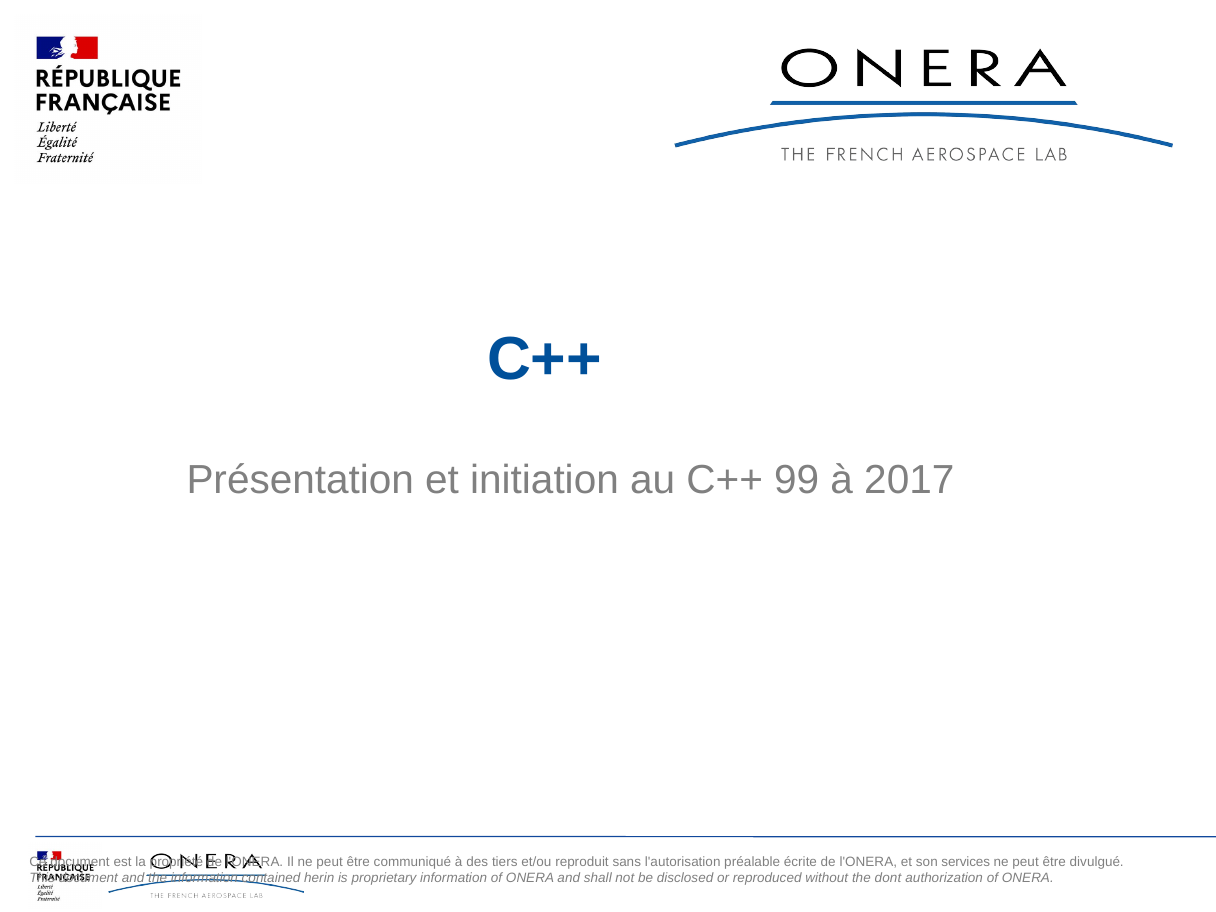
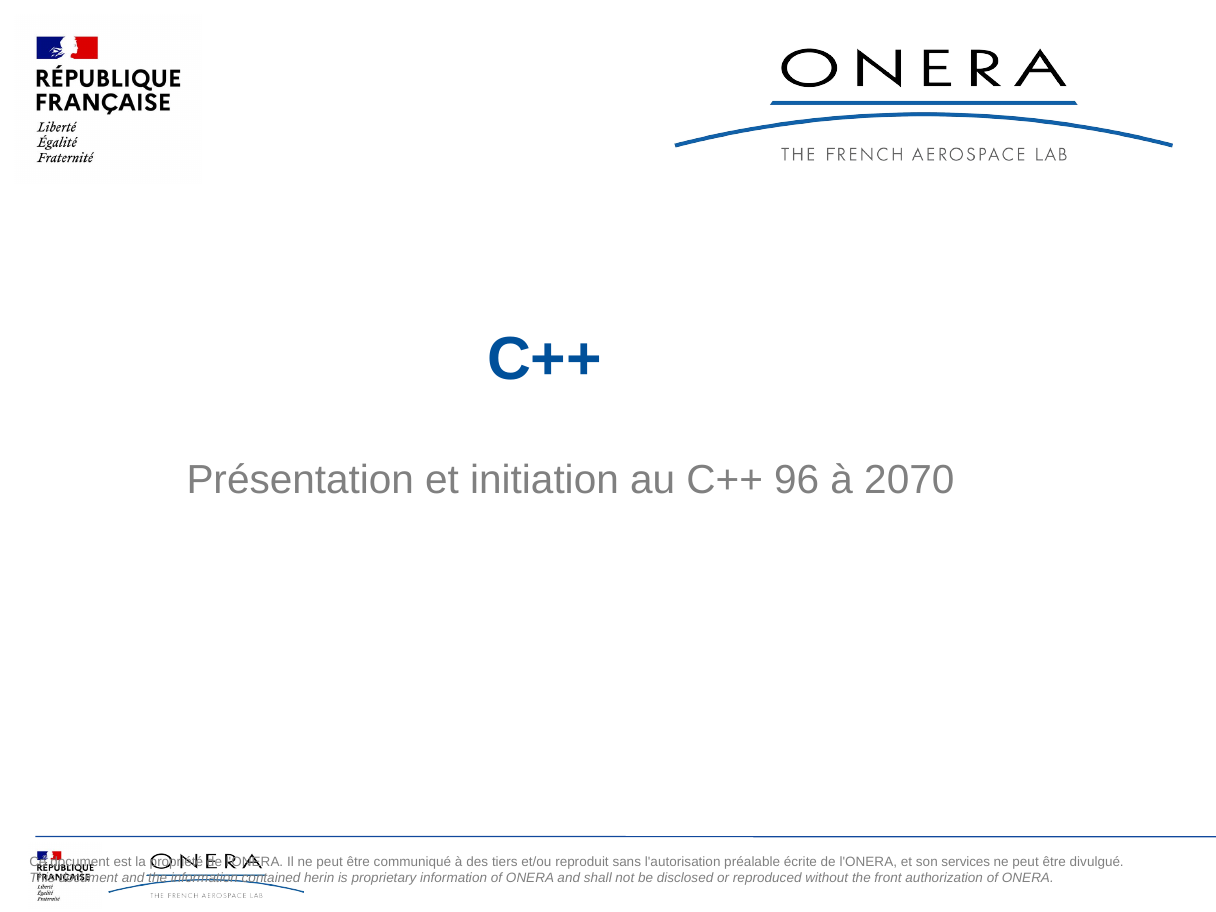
99: 99 -> 96 (797, 480)
2017: 2017 -> 2070 (909, 480)
dont: dont -> front (888, 878)
